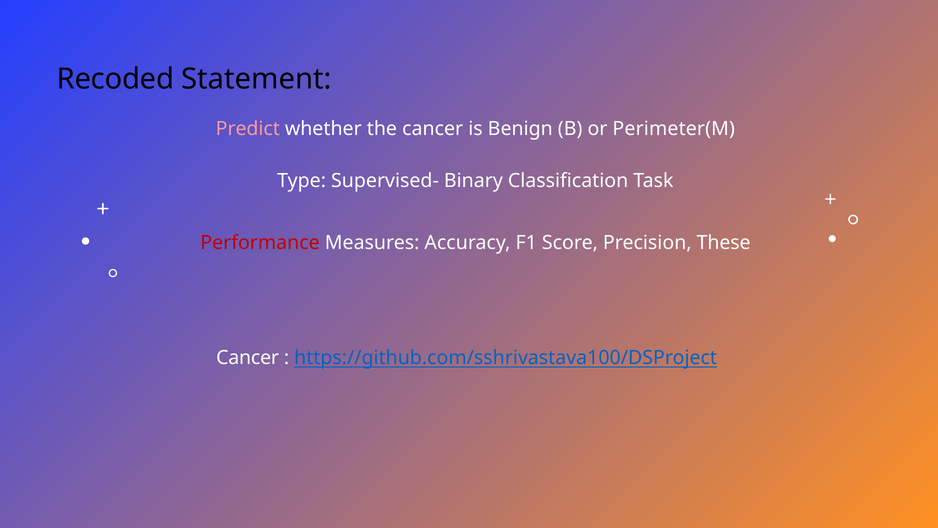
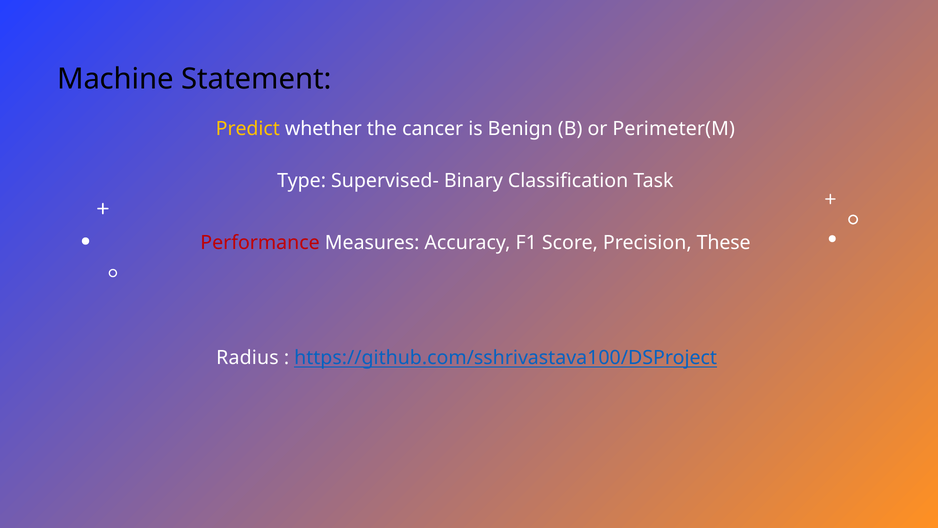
Recoded: Recoded -> Machine (115, 79)
Predict colour: pink -> yellow (248, 129)
Cancer: Cancer -> Radius (247, 358)
